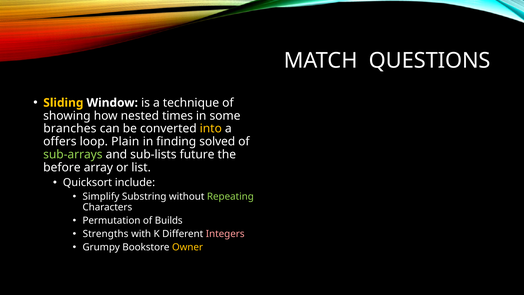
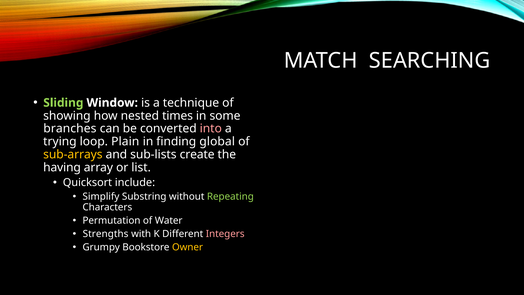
QUESTIONS: QUESTIONS -> SEARCHING (430, 60)
Sliding colour: yellow -> light green (63, 103)
into colour: yellow -> pink (211, 129)
offers: offers -> trying (60, 142)
solved: solved -> global (217, 142)
sub-arrays colour: light green -> yellow (73, 154)
future: future -> create (197, 154)
before: before -> having (62, 167)
Builds: Builds -> Water (169, 220)
